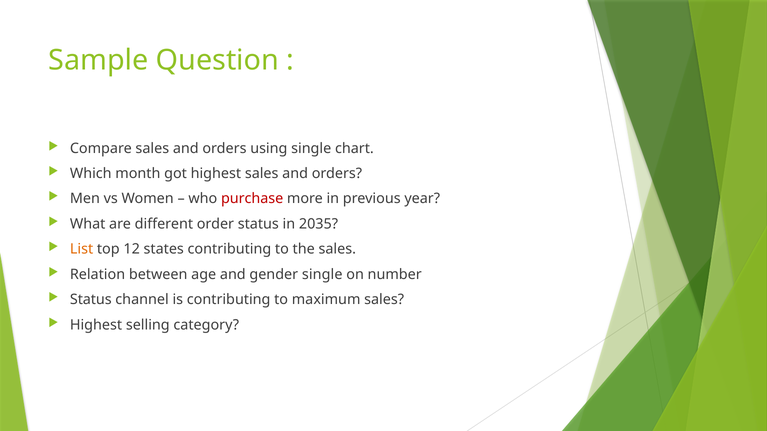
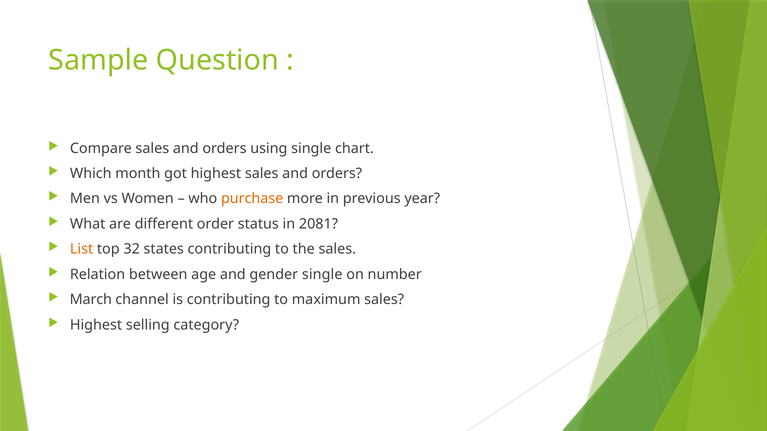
purchase colour: red -> orange (252, 199)
2035: 2035 -> 2081 (318, 224)
12: 12 -> 32 (132, 249)
Status: Status -> March (91, 300)
